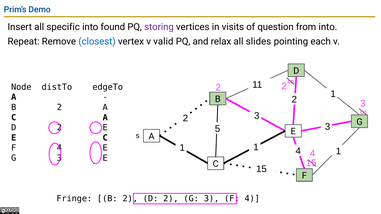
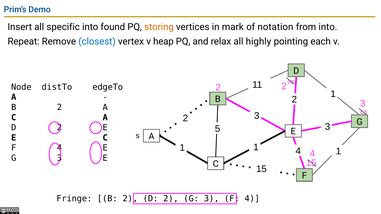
storing colour: purple -> orange (159, 27)
visits: visits -> mark (233, 27)
question: question -> notation (275, 27)
valid: valid -> heap (163, 42)
slides: slides -> highly (258, 42)
